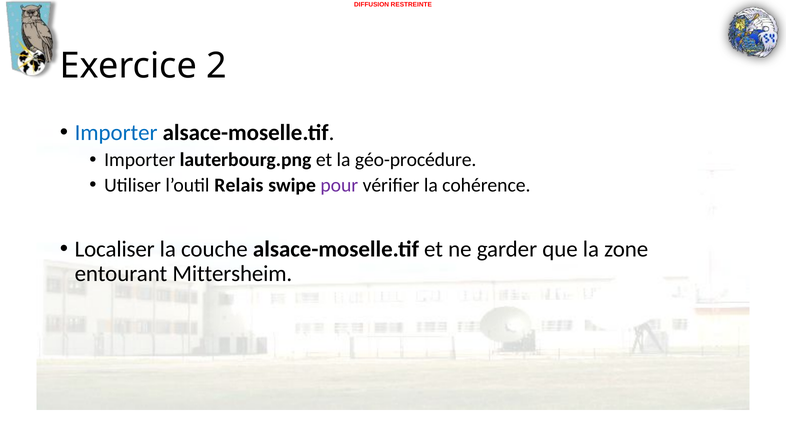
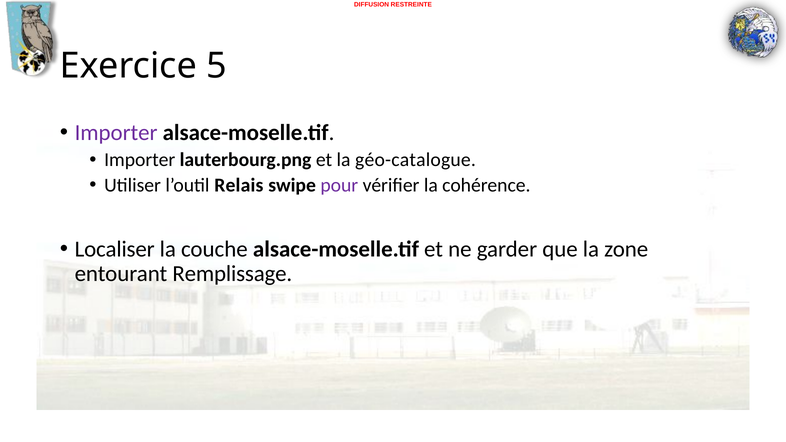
2: 2 -> 5 (217, 66)
Importer colour: blue -> purple (116, 133)
géo-procédure: géo-procédure -> géo-catalogue (416, 160)
Mittersheim: Mittersheim -> Remplissage (232, 274)
